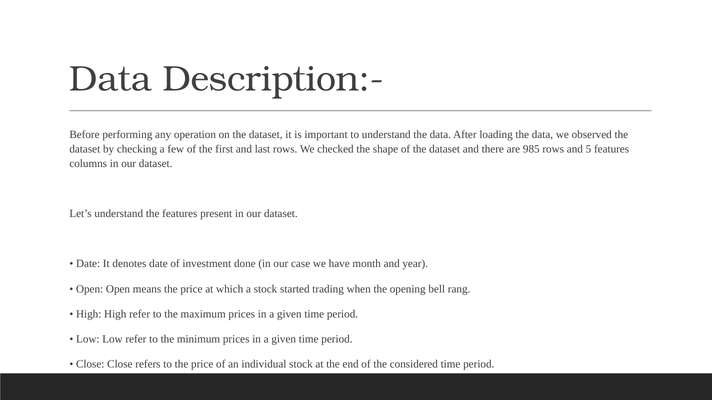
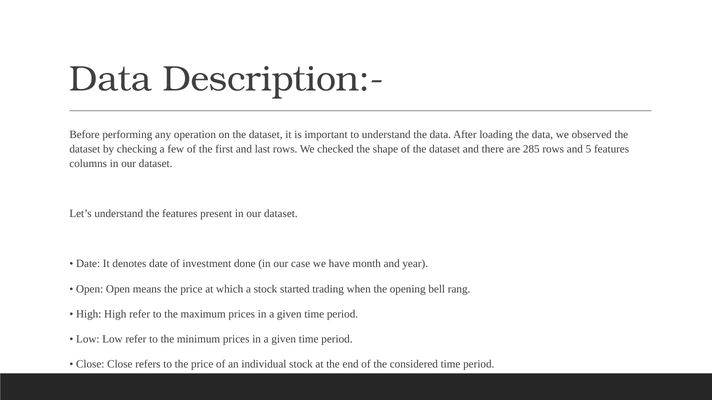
985: 985 -> 285 (531, 149)
